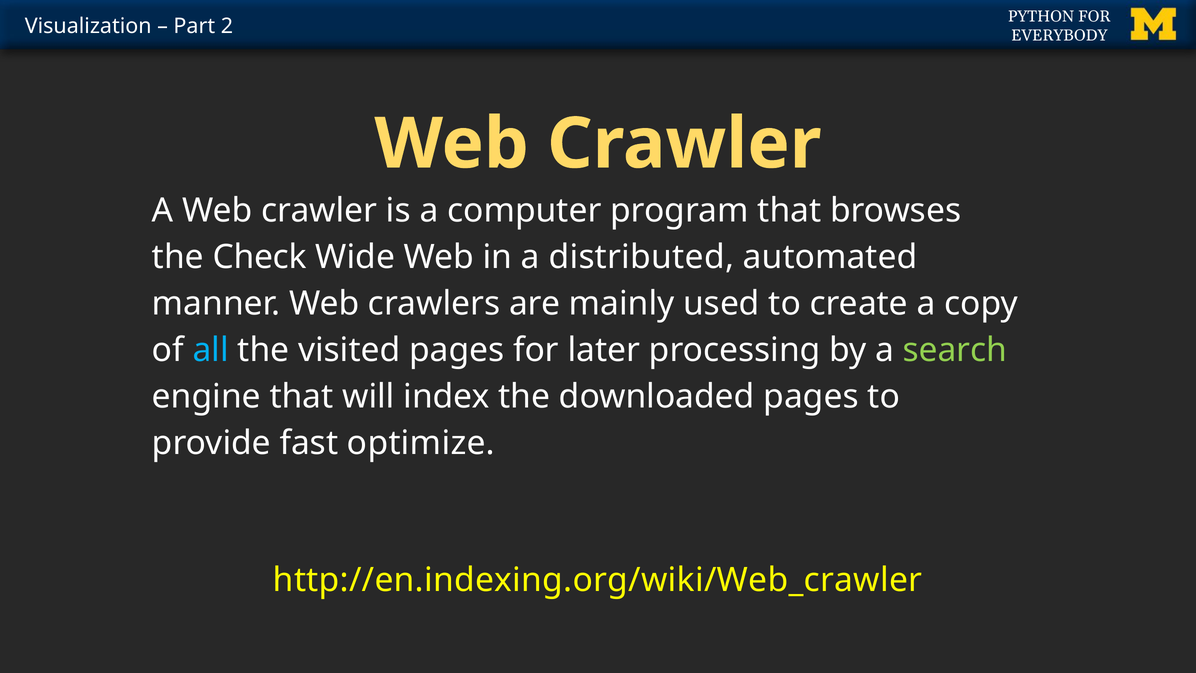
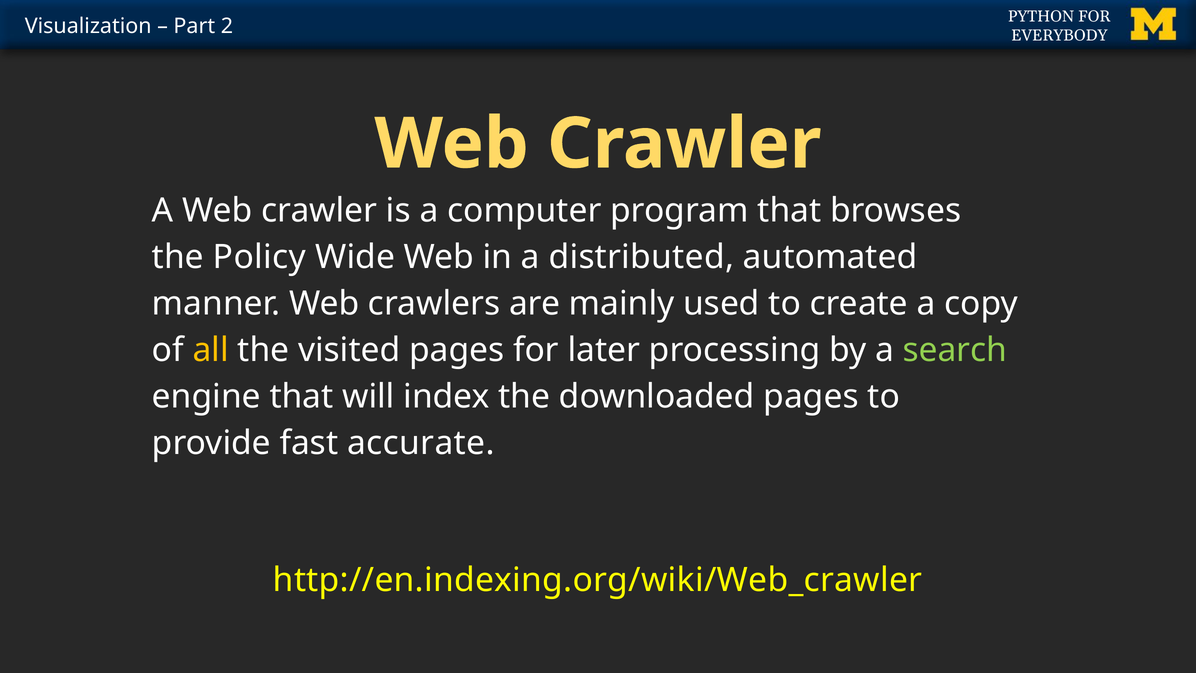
Check: Check -> Policy (259, 257)
all colour: light blue -> yellow (211, 350)
optimize: optimize -> accurate (421, 443)
